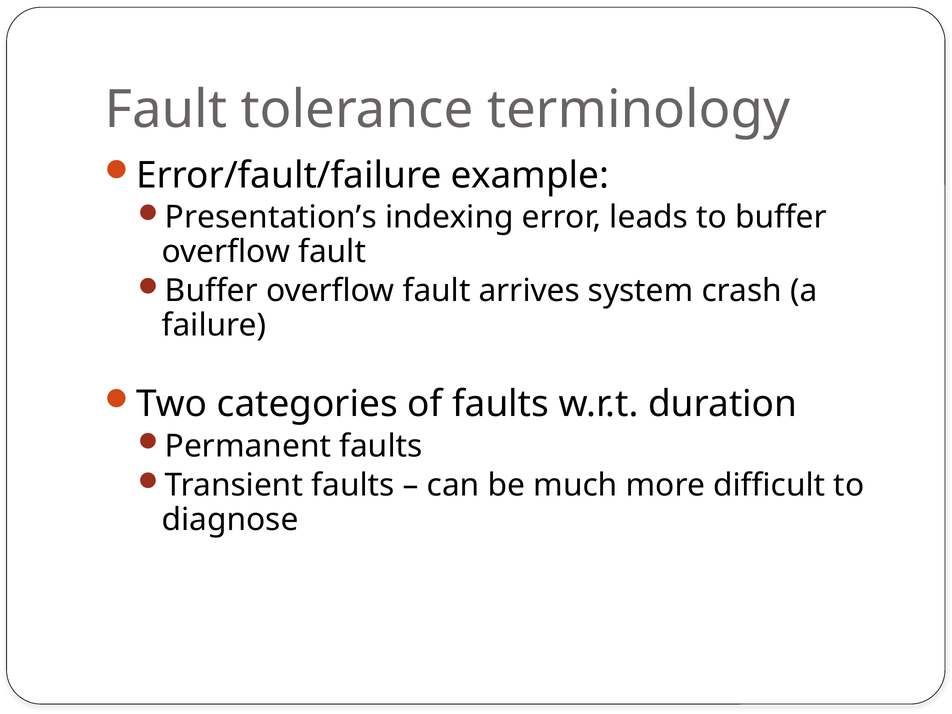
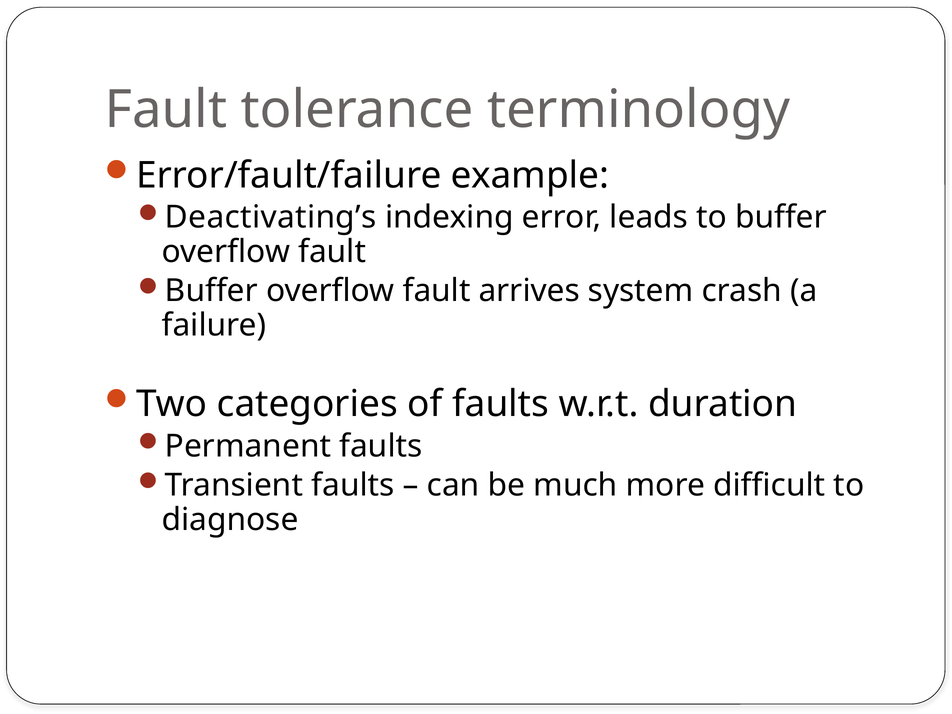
Presentation’s: Presentation’s -> Deactivating’s (271, 217)
